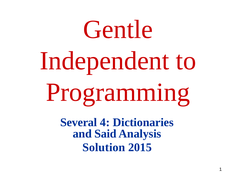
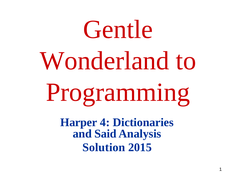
Independent: Independent -> Wonderland (104, 61)
Several: Several -> Harper (79, 122)
